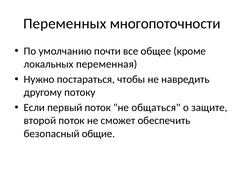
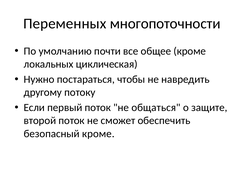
переменная: переменная -> циклическая (107, 64)
безопасный общие: общие -> кроме (98, 134)
